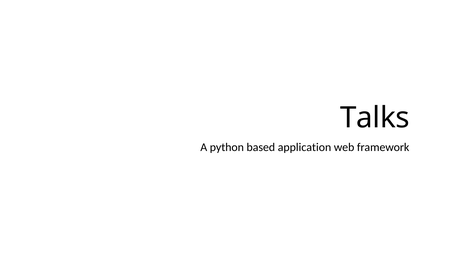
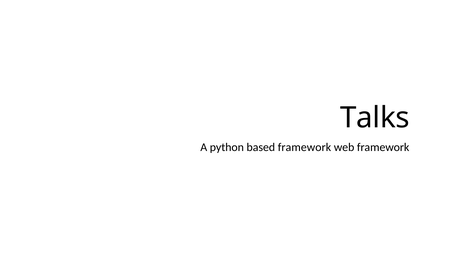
based application: application -> framework (304, 148)
